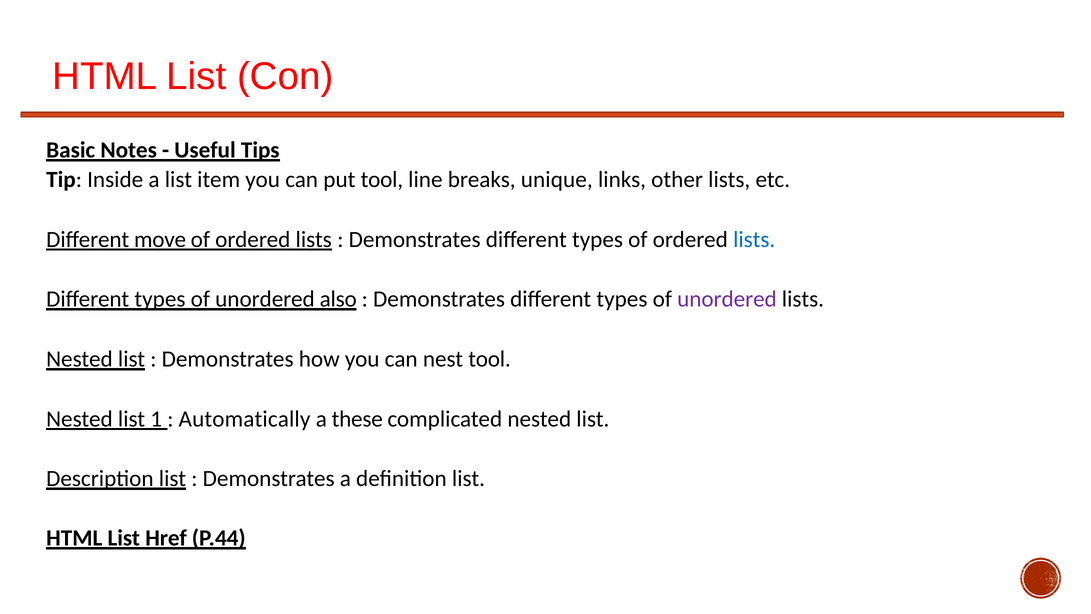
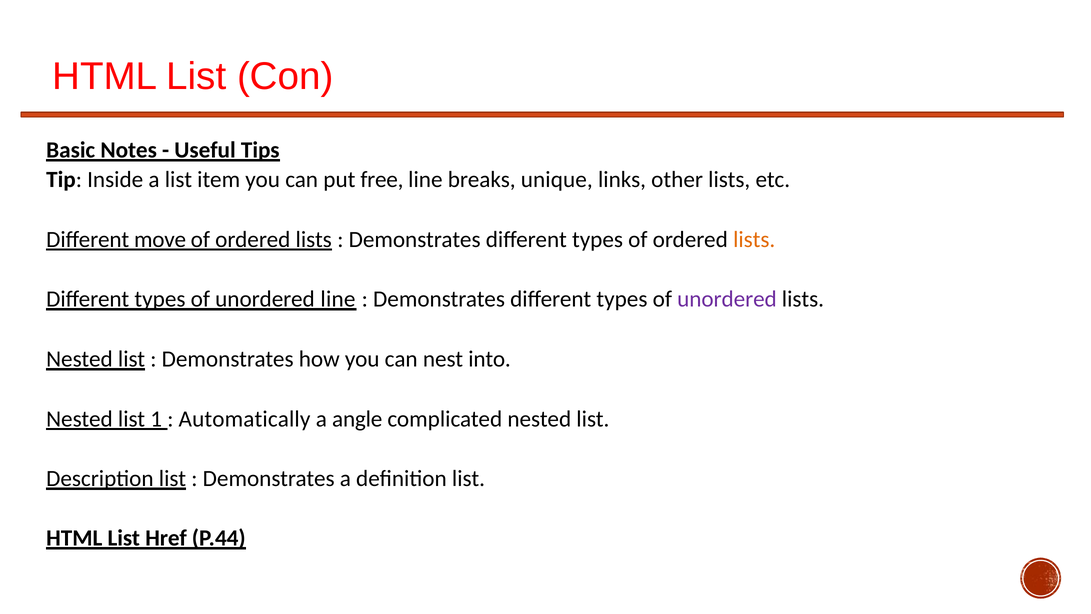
put tool: tool -> free (382, 180)
lists colour: blue -> orange (754, 239)
unordered also: also -> line (338, 299)
nest tool: tool -> into (490, 359)
these: these -> angle (357, 419)
